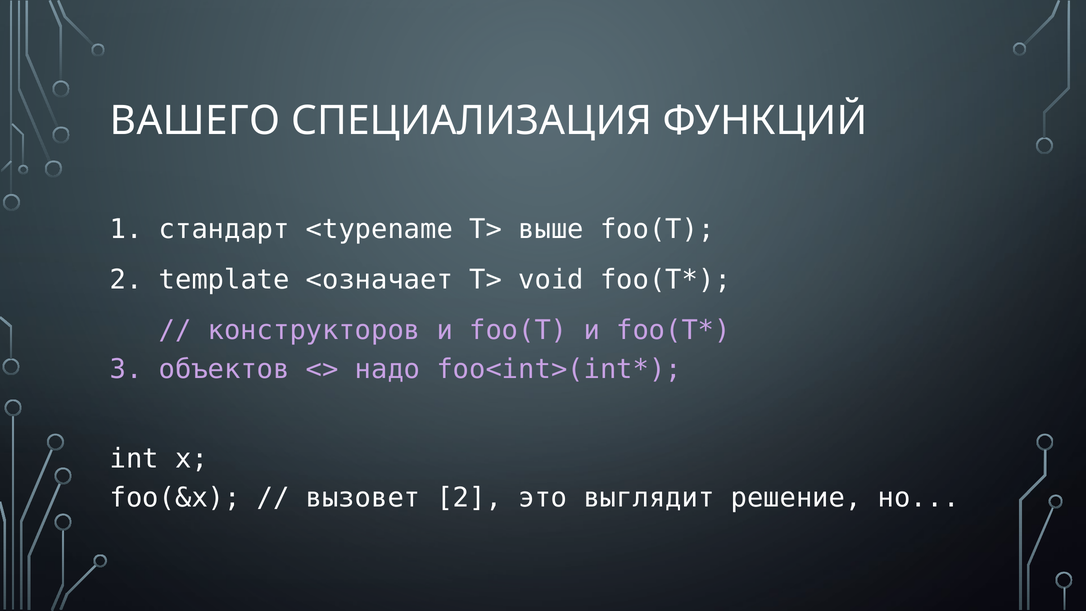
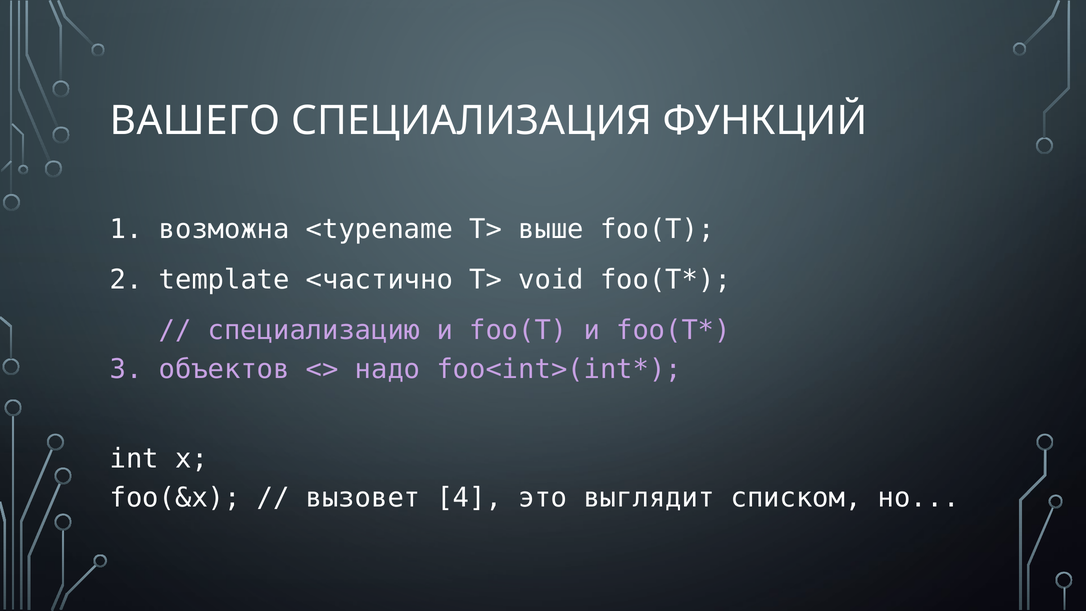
стандарт: стандарт -> возможна (224, 229)
<означает: <означает -> <частично (379, 280)
конструкторов: конструкторов -> специализацию (314, 330)
вызовет 2: 2 -> 4 (469, 498)
решение: решение -> списком (796, 498)
